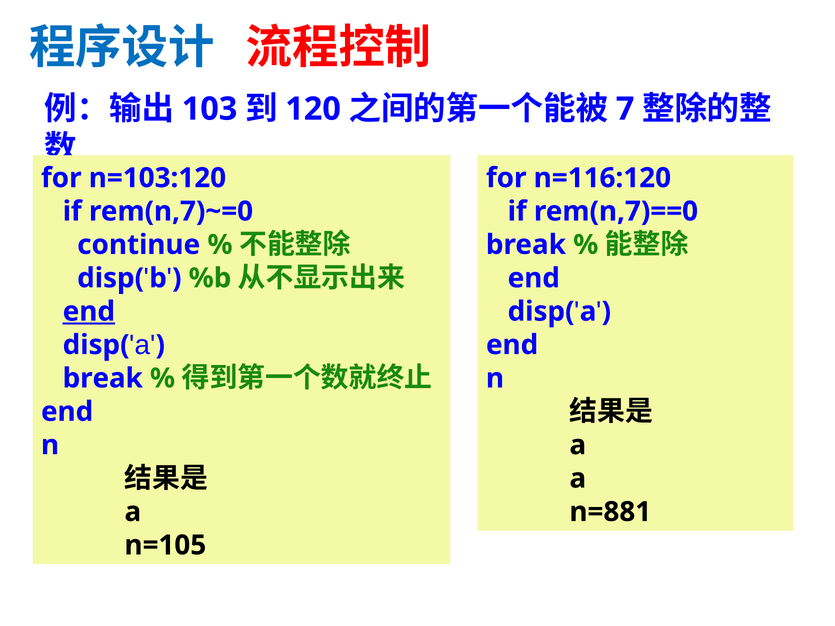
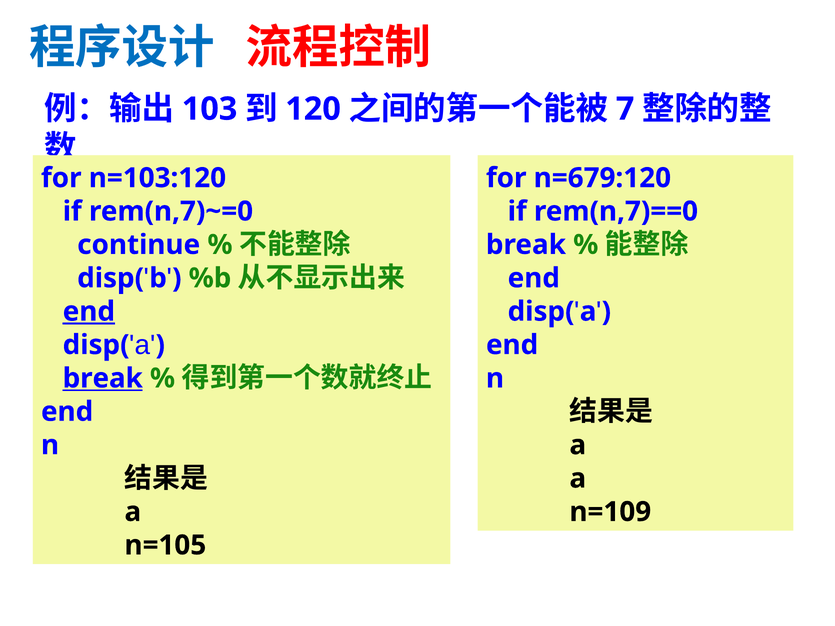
n=116:120: n=116:120 -> n=679:120 (602, 178)
break underline: none -> present (103, 378)
n=881: n=881 -> n=109 (610, 512)
